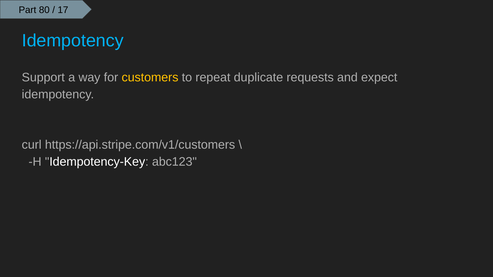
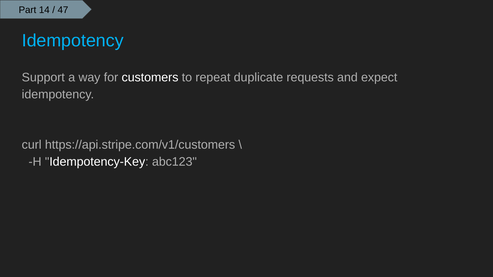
80: 80 -> 14 (44, 10)
17: 17 -> 47 (63, 10)
customers colour: yellow -> white (150, 78)
